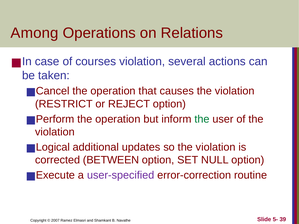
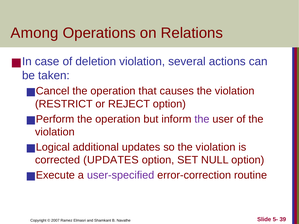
courses: courses -> deletion (96, 62)
the colour: green -> purple (202, 119)
corrected BETWEEN: BETWEEN -> UPDATES (111, 160)
